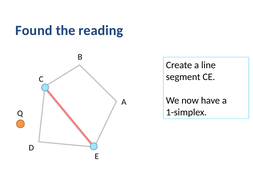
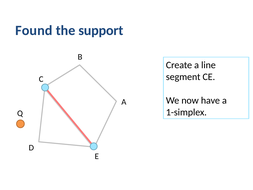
reading: reading -> support (101, 31)
